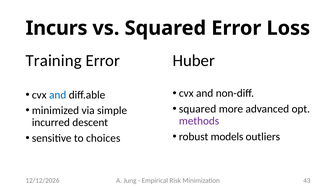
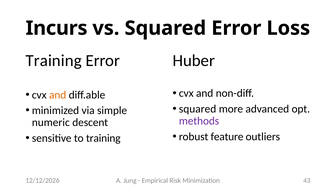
and colour: blue -> orange (58, 95)
incurred: incurred -> numeric (51, 123)
models: models -> feature (227, 137)
to choices: choices -> training (103, 138)
